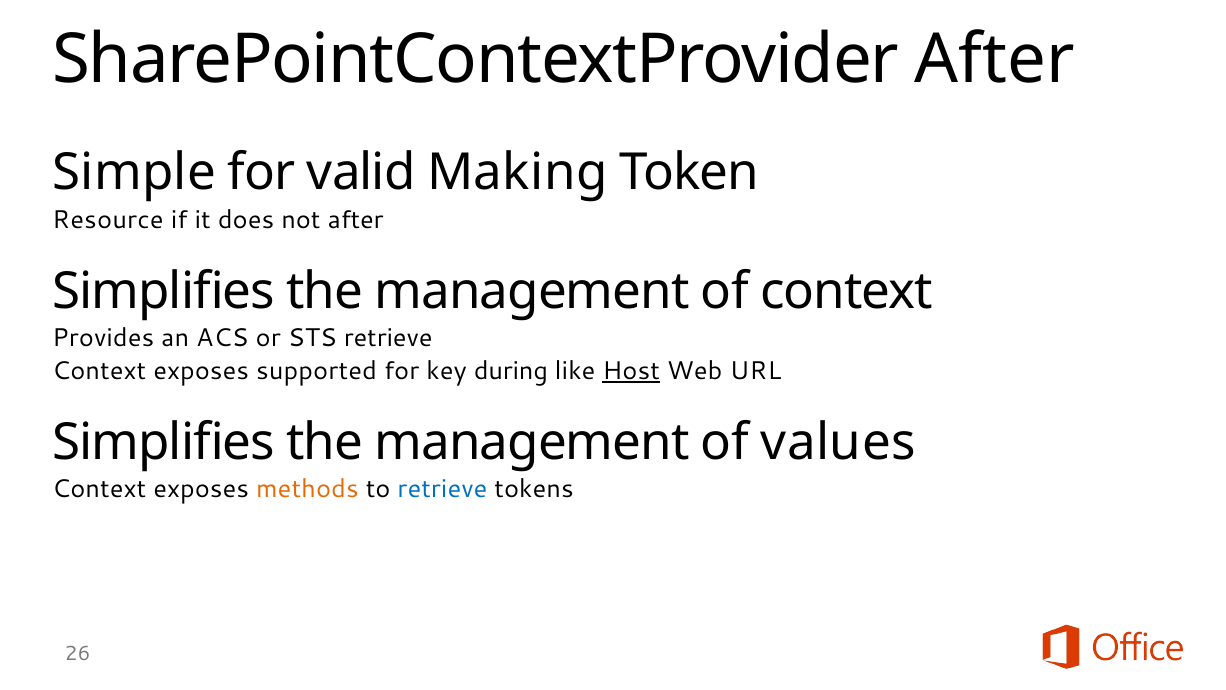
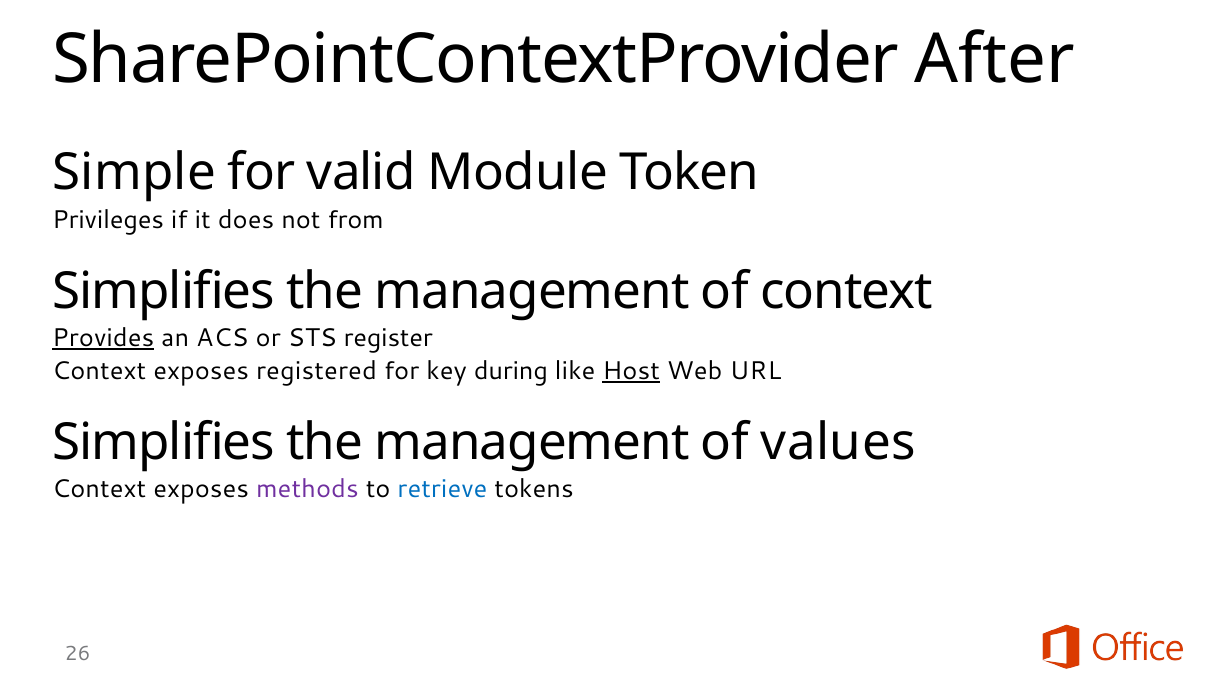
Making: Making -> Module (518, 173)
Resource: Resource -> Privileges (108, 220)
not after: after -> from (356, 220)
Provides underline: none -> present (103, 338)
STS retrieve: retrieve -> register (388, 338)
supported: supported -> registered (317, 371)
methods colour: orange -> purple (307, 489)
